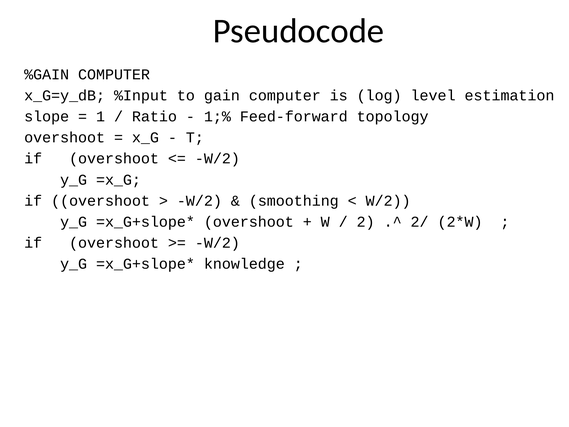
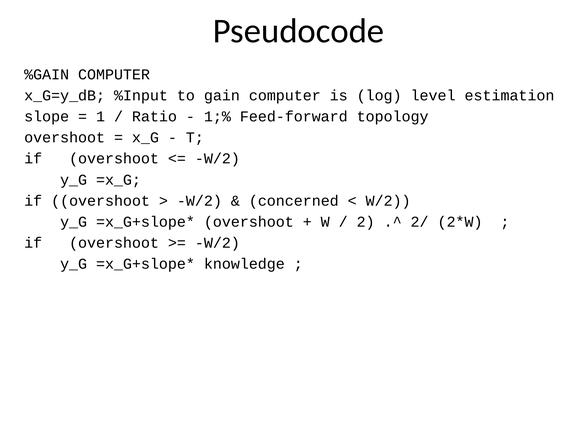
smoothing: smoothing -> concerned (294, 201)
